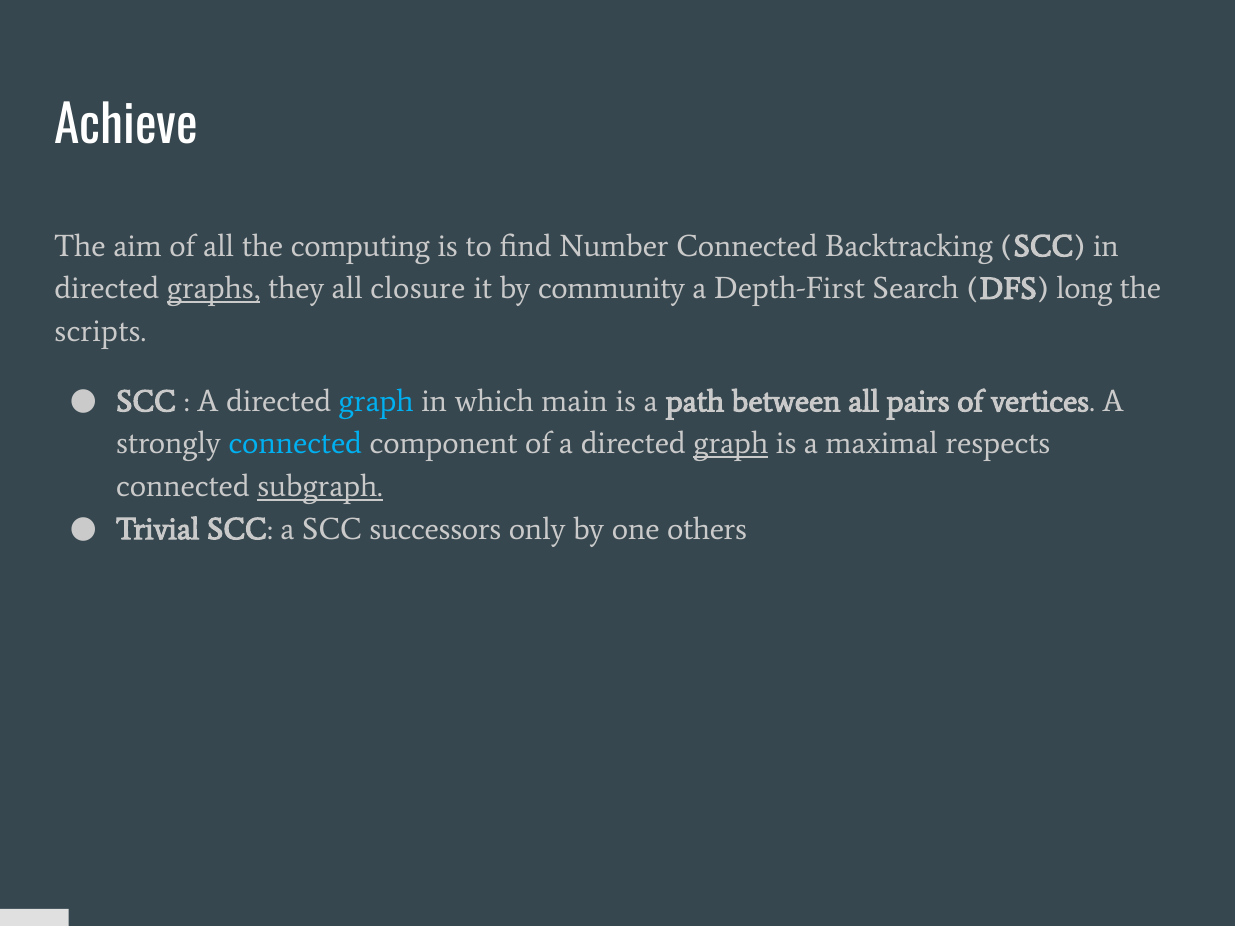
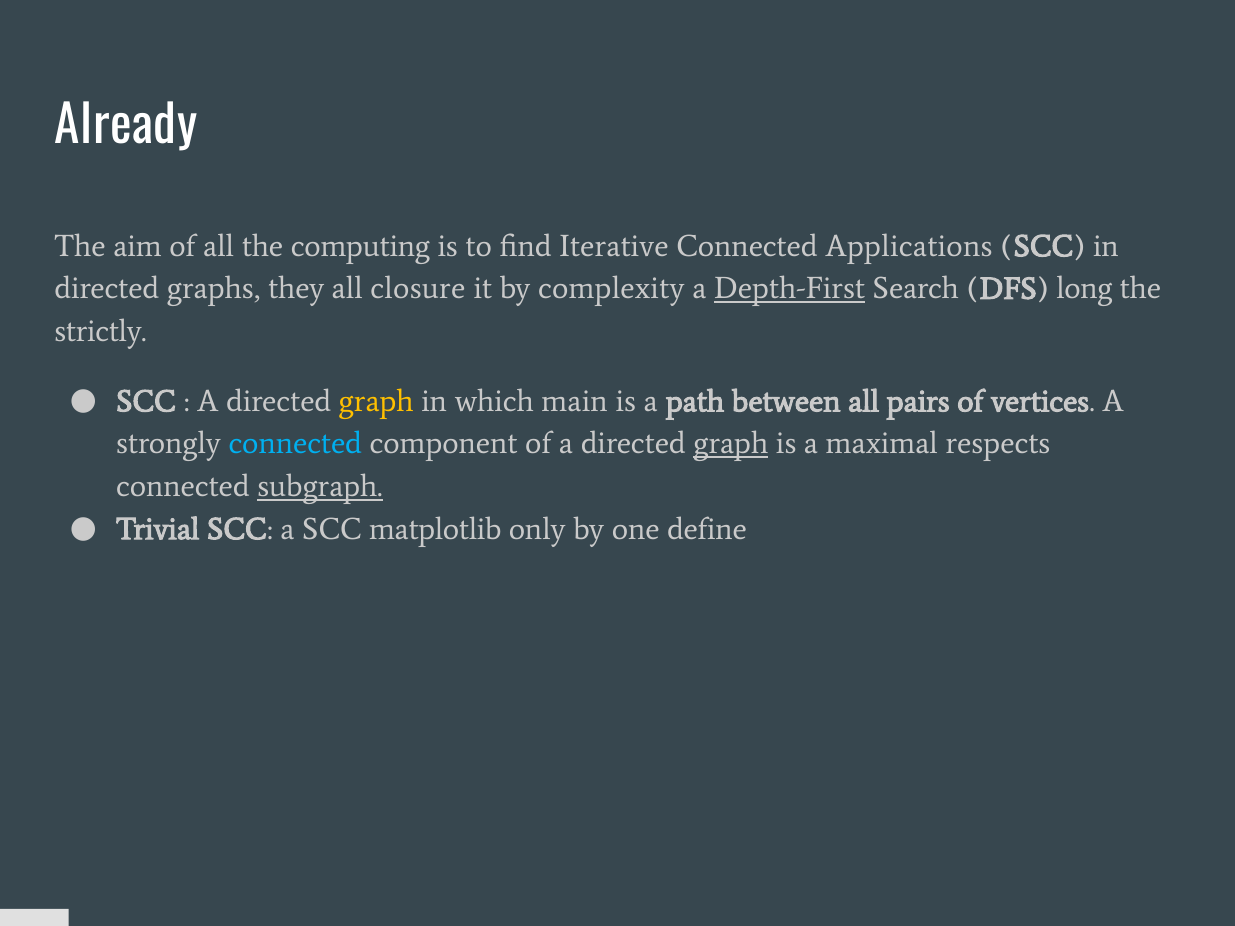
Achieve: Achieve -> Already (126, 127)
Number: Number -> Iterative (614, 246)
Backtracking: Backtracking -> Applications (909, 246)
graphs underline: present -> none (214, 289)
community: community -> complexity (611, 289)
Depth-First underline: none -> present (790, 289)
scripts: scripts -> strictly (100, 331)
graph colour: light blue -> yellow (376, 401)
successors: successors -> matplotlib (435, 529)
others: others -> define (707, 529)
